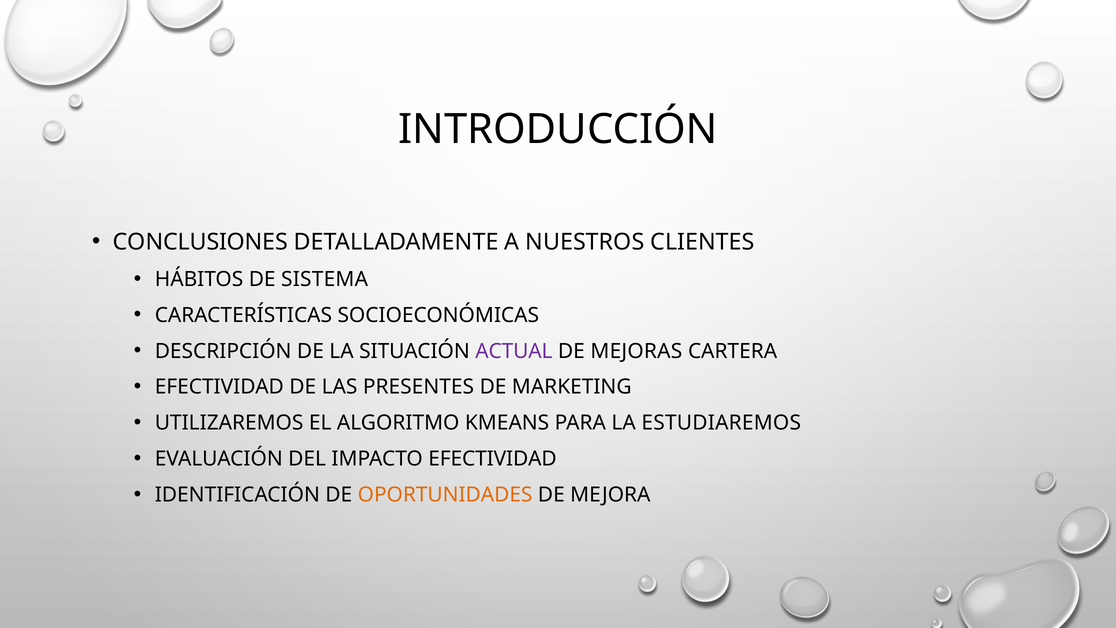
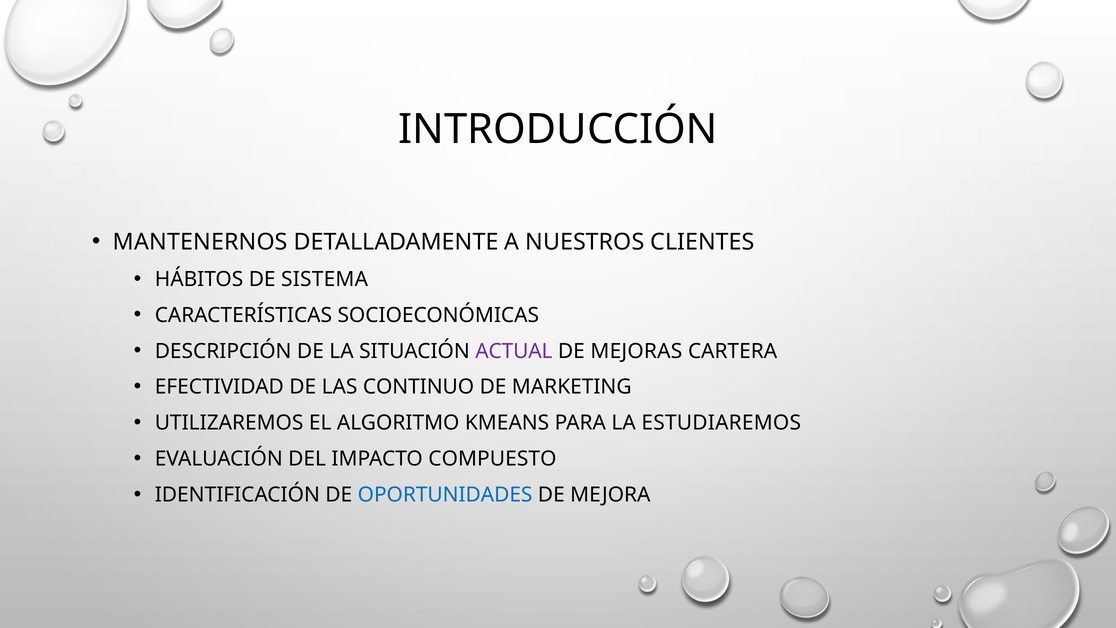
CONCLUSIONES: CONCLUSIONES -> MANTENERNOS (200, 242)
PRESENTES: PRESENTES -> CONTINUO (419, 387)
IMPACTO EFECTIVIDAD: EFECTIVIDAD -> COMPUESTO (492, 459)
OPORTUNIDADES colour: orange -> blue (445, 495)
